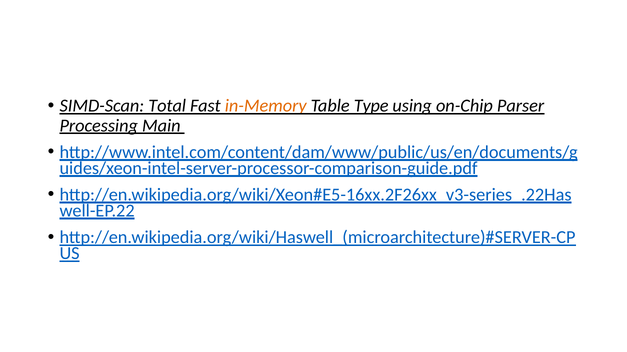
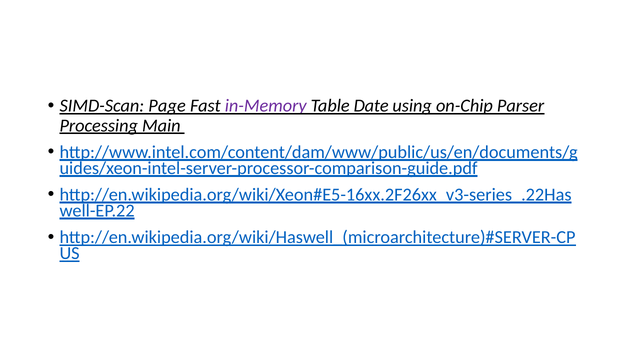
Total: Total -> Page (167, 106)
in-Memory colour: orange -> purple (266, 106)
Type: Type -> Date (371, 106)
